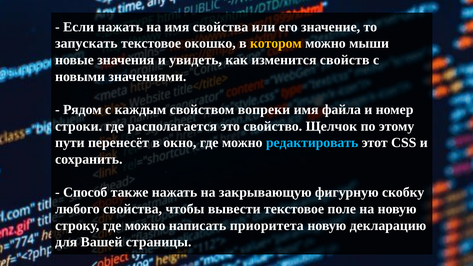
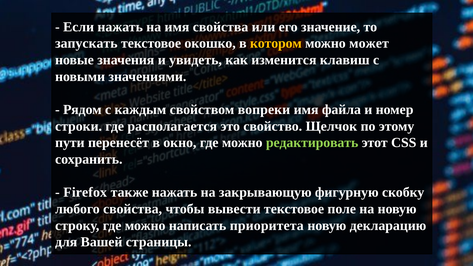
мыши: мыши -> может (369, 43)
свойств: свойств -> клавиш (345, 60)
редактировать colour: light blue -> light green (312, 143)
Способ: Способ -> Firefox (85, 192)
